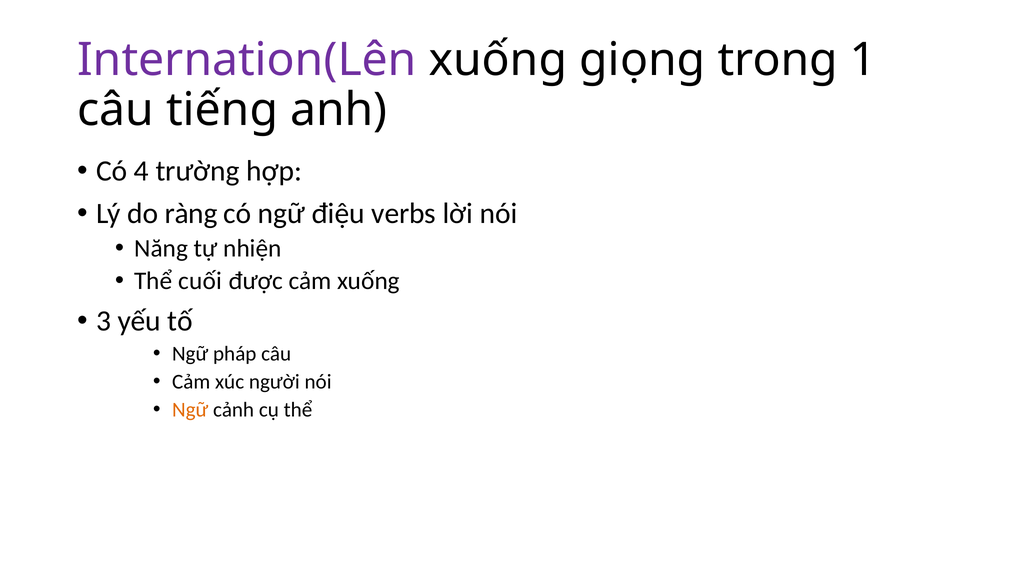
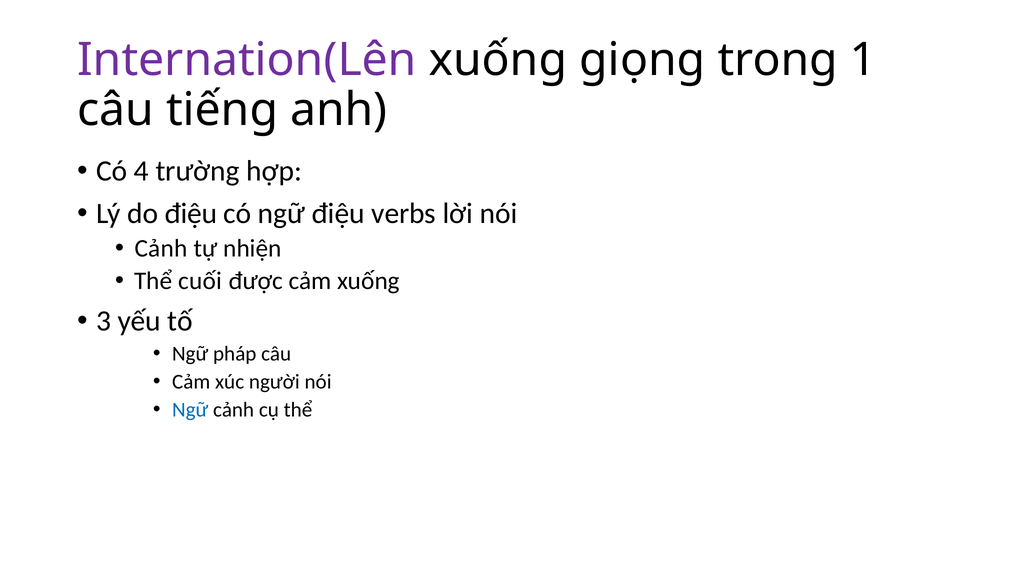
do ràng: ràng -> điệu (191, 214)
Năng: Năng -> Cảnh (161, 248)
Ngữ colour: orange -> blue (190, 410)
